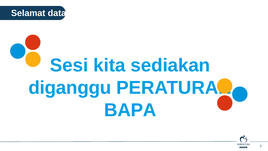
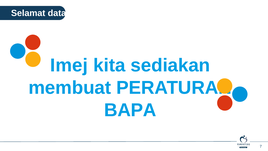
Sesi: Sesi -> Imej (69, 65)
diganggu: diganggu -> membuat (70, 88)
